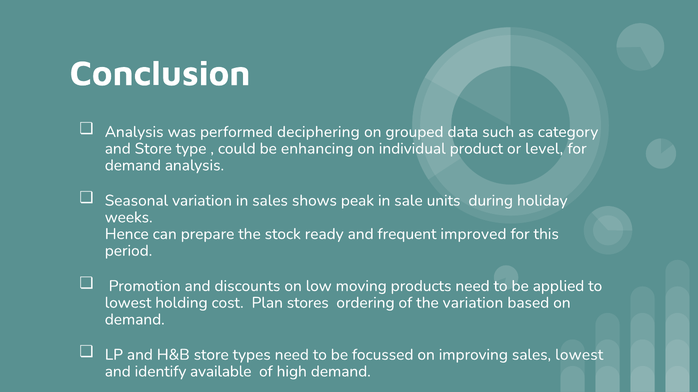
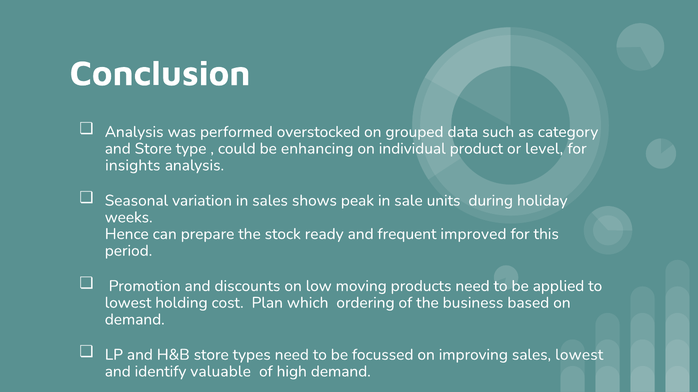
deciphering: deciphering -> overstocked (318, 132)
demand: demand -> insights (133, 166)
stores: stores -> which (308, 303)
the variation: variation -> business (473, 303)
available: available -> valuable (221, 372)
